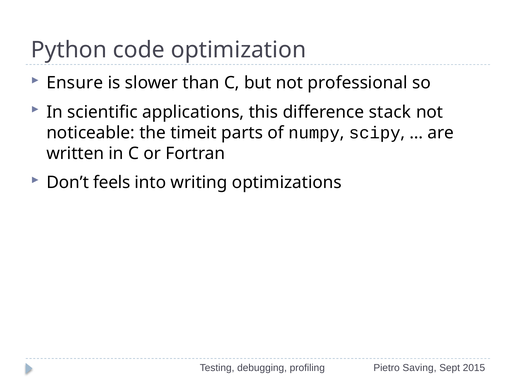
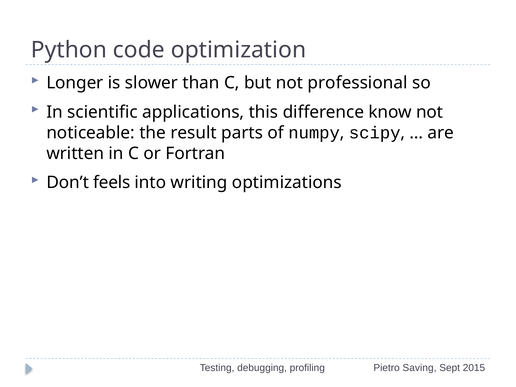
Ensure: Ensure -> Longer (75, 83)
stack: stack -> know (390, 112)
timeit: timeit -> result (194, 133)
